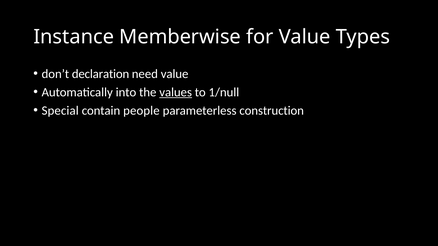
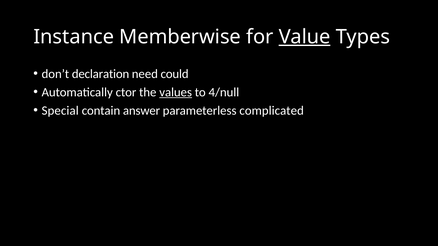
Value underline: none -> present (305, 37)
need value: value -> could (175, 74)
into: into -> ctor (126, 92)
1/null: 1/null -> 4/null (224, 92)
people: people -> answer (142, 111)
construction: construction -> complicated (272, 111)
